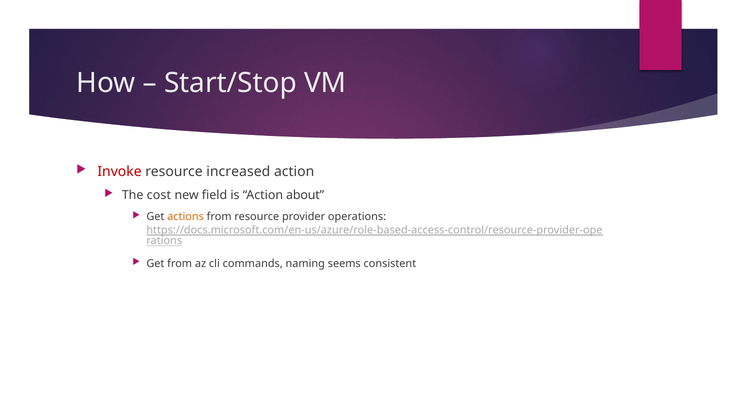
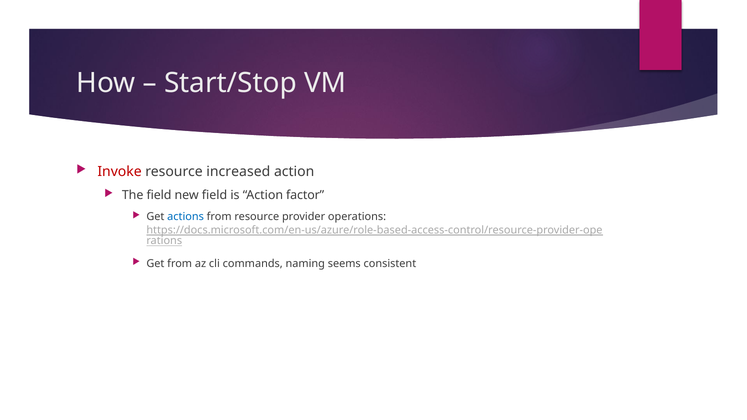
The cost: cost -> field (159, 195)
about: about -> factor (305, 195)
actions colour: orange -> blue (186, 217)
